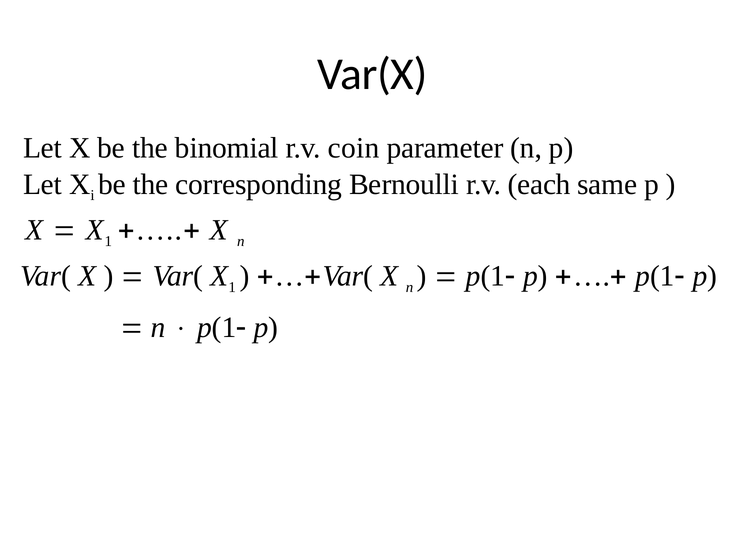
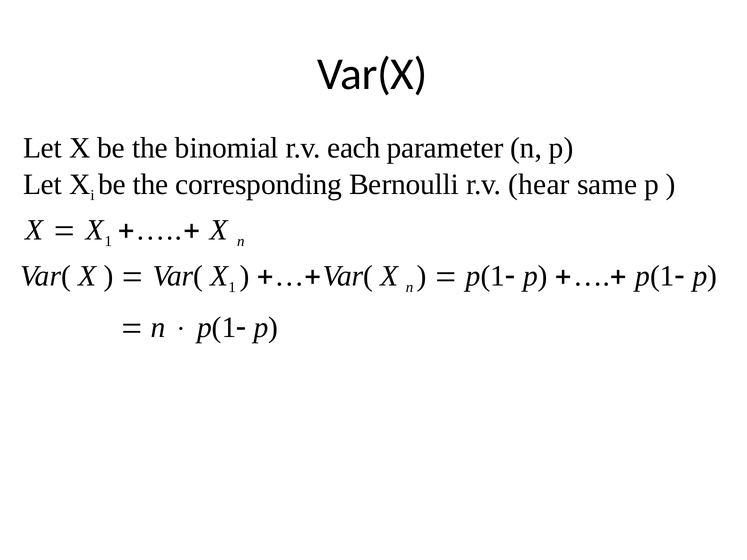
coin: coin -> each (354, 148)
each: each -> hear (539, 185)
